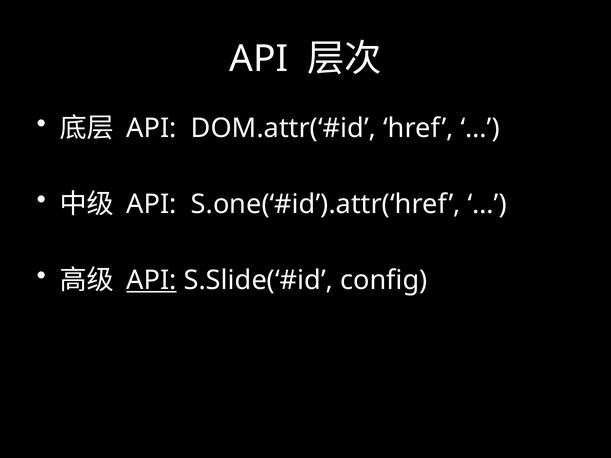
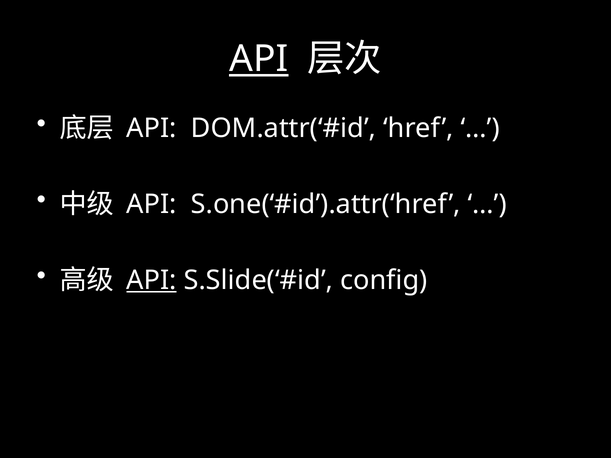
API underline: none -> present (259, 59)
